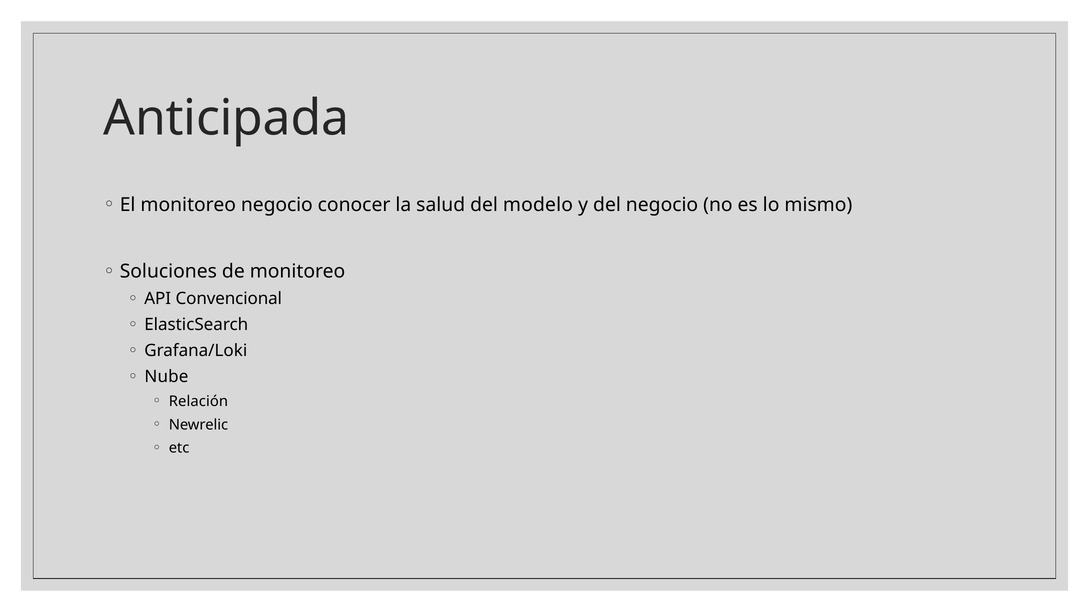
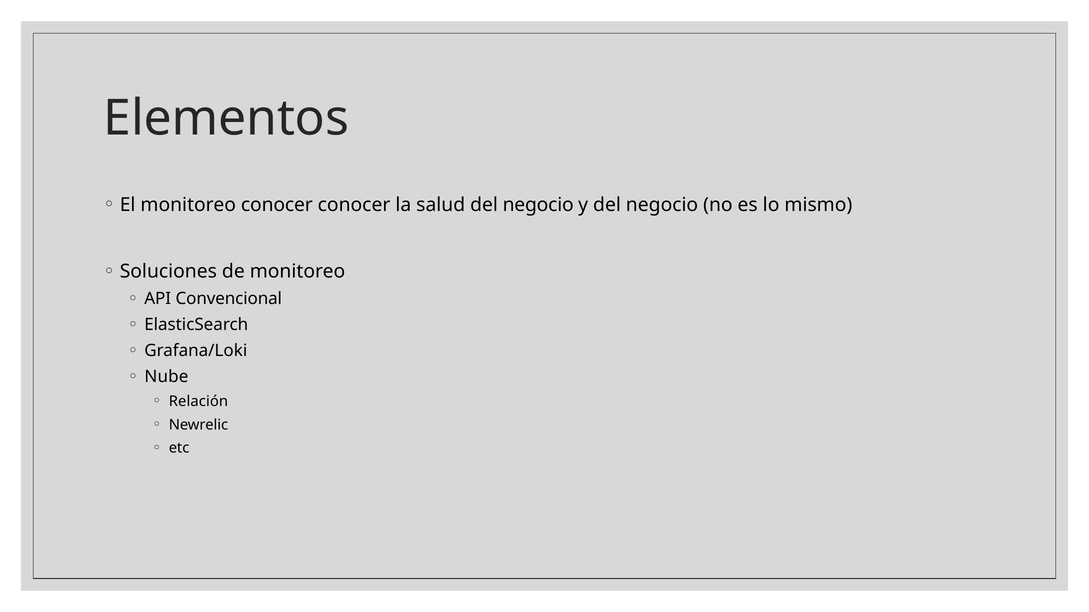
Anticipada: Anticipada -> Elementos (226, 118)
monitoreo negocio: negocio -> conocer (277, 205)
salud del modelo: modelo -> negocio (538, 205)
